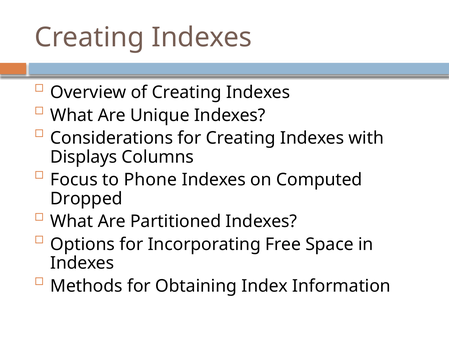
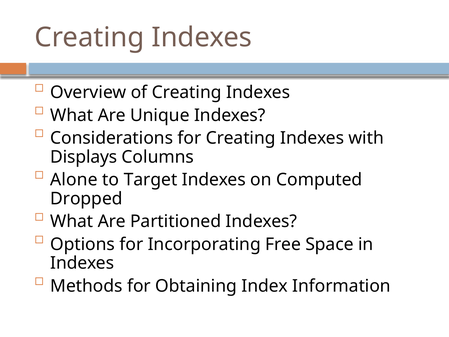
Focus: Focus -> Alone (74, 180)
Phone: Phone -> Target (150, 180)
